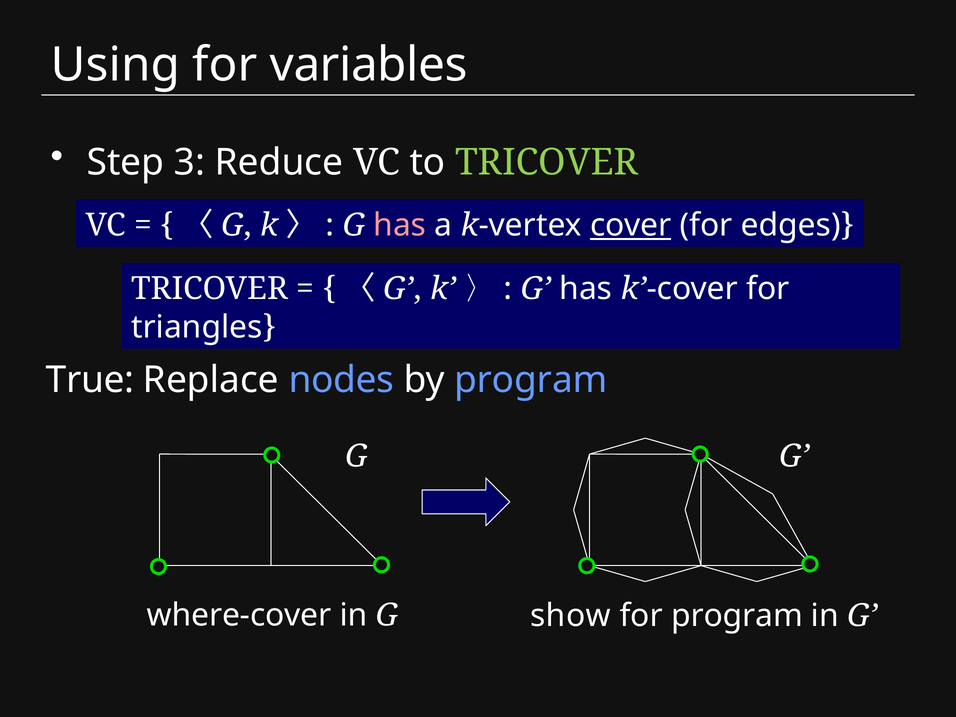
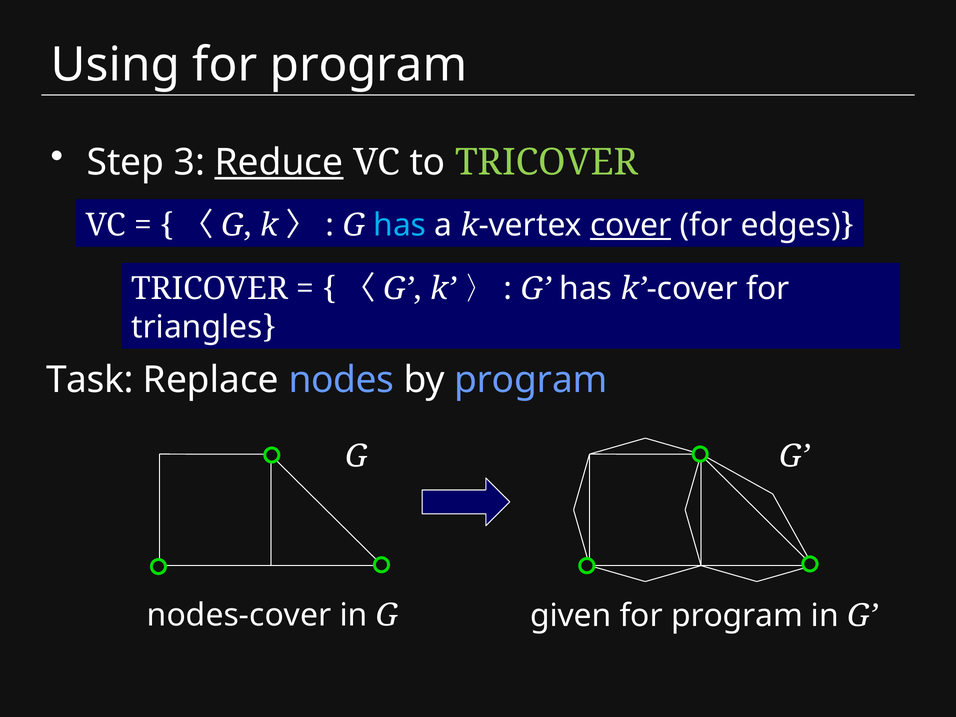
variables: variables -> program (369, 65)
Reduce underline: none -> present (279, 162)
has colour: pink -> light blue (400, 225)
True: True -> Task (90, 380)
where-cover: where-cover -> nodes-cover (239, 615)
show: show -> given (571, 616)
